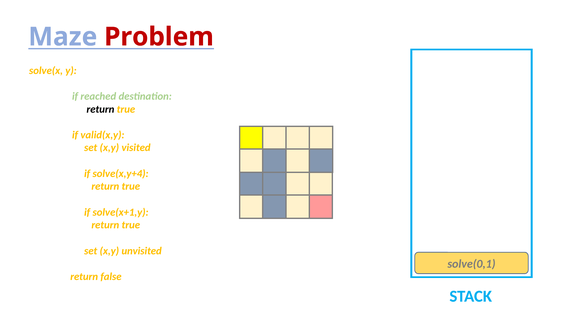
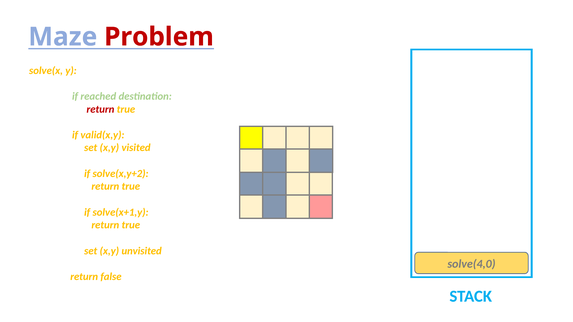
return colour: black -> red (100, 109)
solve(x,y+4: solve(x,y+4 -> solve(x,y+2 (121, 174)
solve(0,1: solve(0,1 -> solve(4,0 (471, 264)
